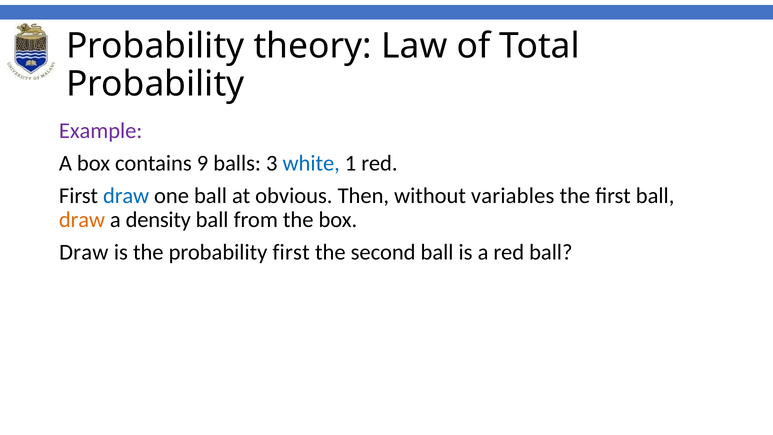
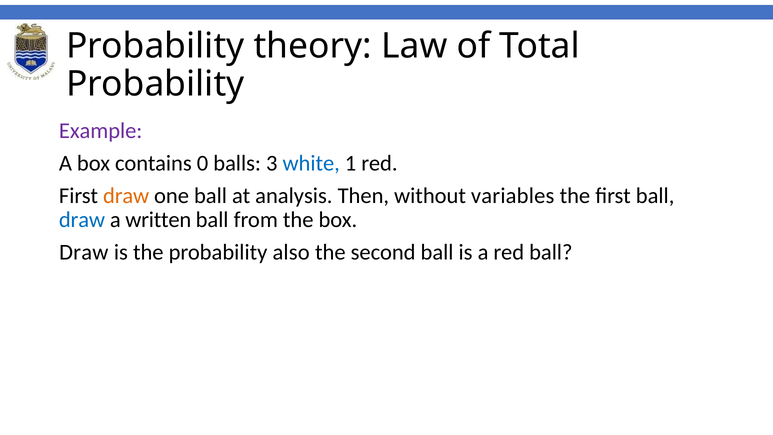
9: 9 -> 0 (203, 163)
draw colour: blue -> orange (126, 196)
obvious: obvious -> analysis (294, 196)
draw colour: orange -> blue (82, 220)
density: density -> written (158, 220)
probability first: first -> also (291, 252)
